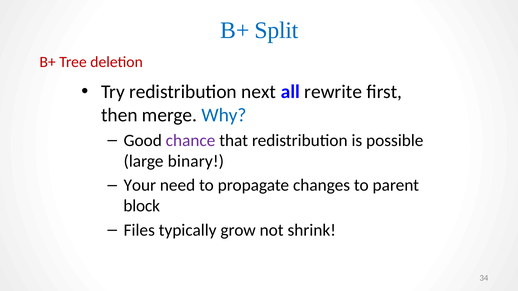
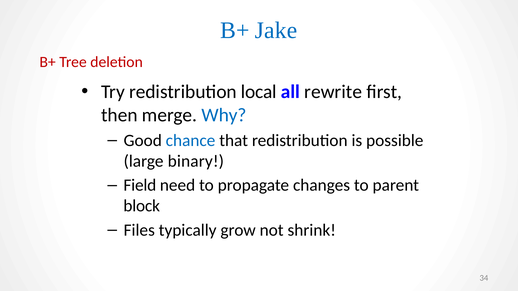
Split: Split -> Jake (276, 30)
next: next -> local (259, 92)
chance colour: purple -> blue (191, 141)
Your: Your -> Field (140, 185)
